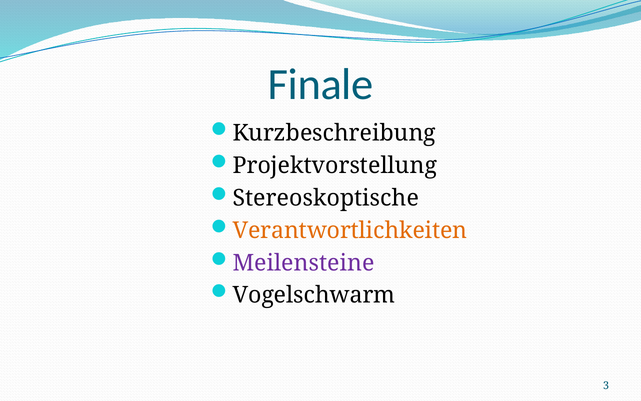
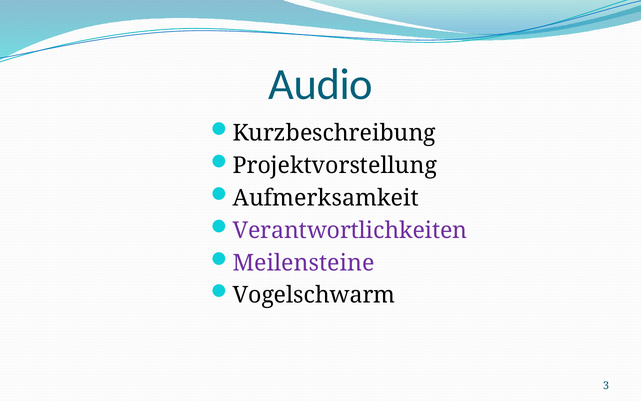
Finale: Finale -> Audio (321, 84)
Stereoskoptische: Stereoskoptische -> Aufmerksamkeit (326, 198)
Verantwortlichkeiten colour: orange -> purple (350, 230)
